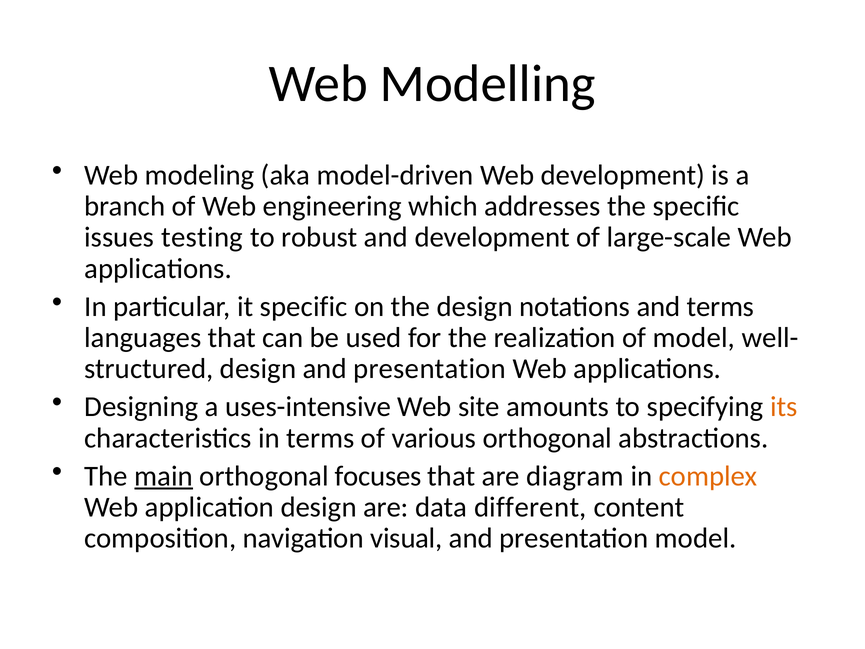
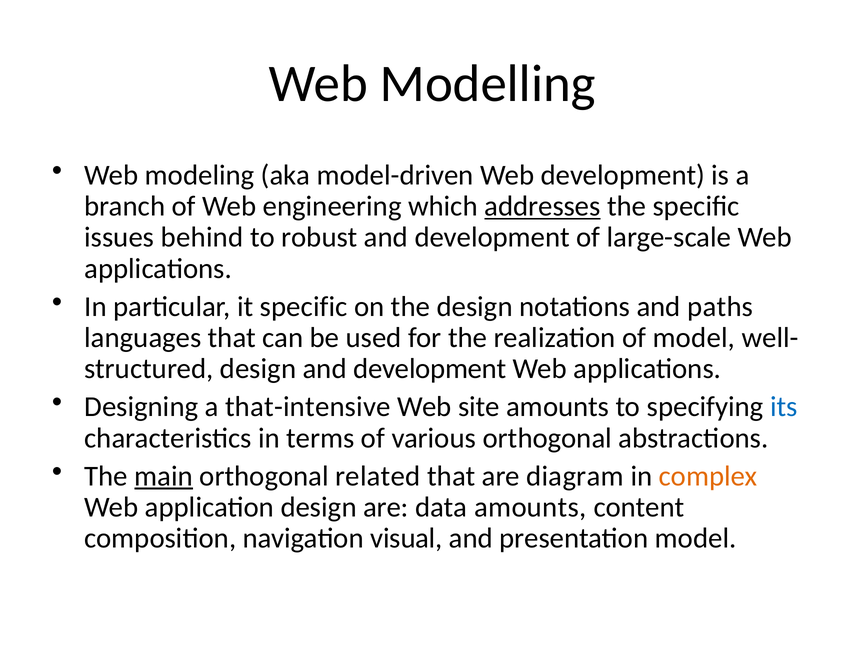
addresses underline: none -> present (542, 206)
testing: testing -> behind (202, 237)
and terms: terms -> paths (720, 306)
presentation: presentation -> development (430, 369)
uses-intensive: uses-intensive -> that-intensive (308, 407)
its colour: orange -> blue (784, 407)
focuses: focuses -> related (378, 476)
data different: different -> amounts (530, 507)
